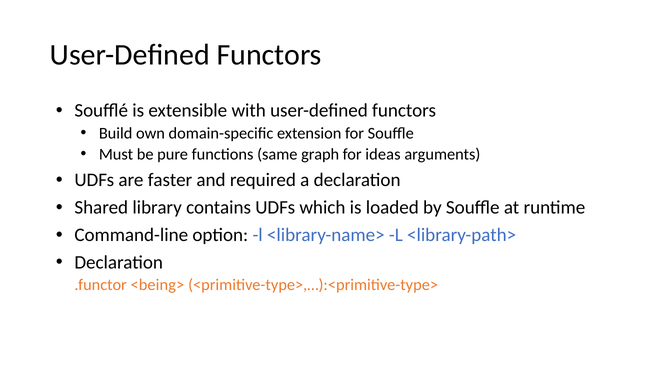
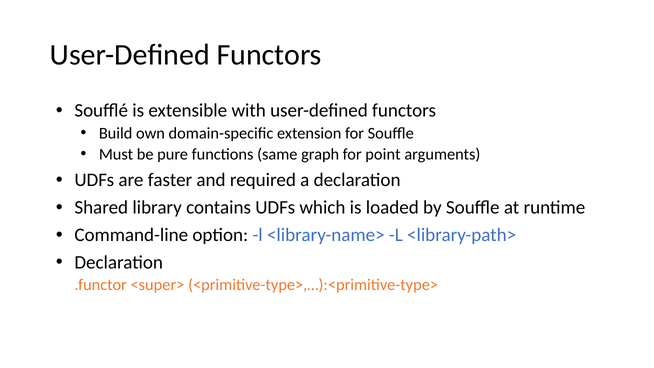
ideas: ideas -> point (383, 154)
<being>: <being> -> <super> (157, 285)
